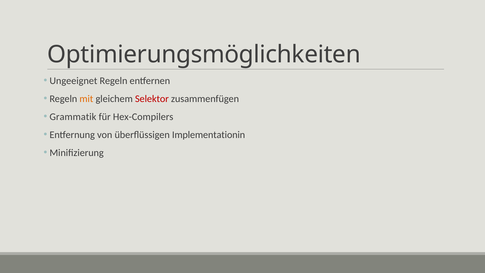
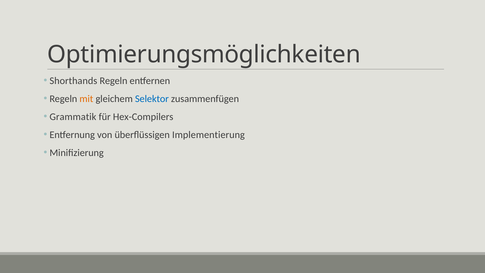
Ungeeignet: Ungeeignet -> Shorthands (73, 81)
Selektor colour: red -> blue (152, 99)
Implementationin: Implementationin -> Implementierung (208, 135)
